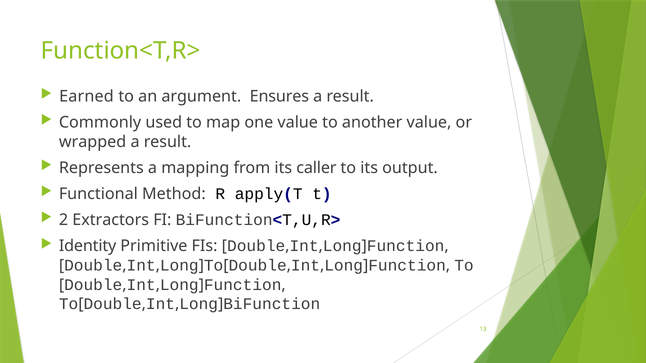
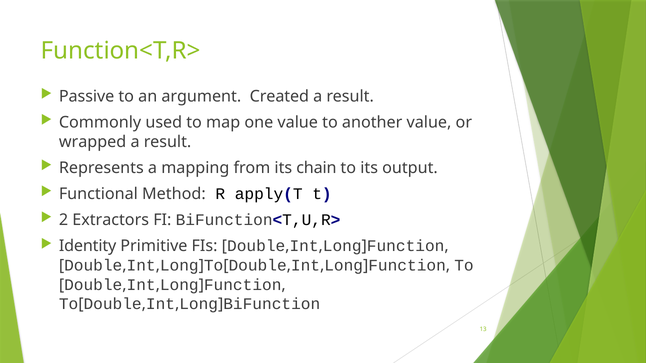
Earned: Earned -> Passive (87, 96)
Ensures: Ensures -> Created (279, 96)
caller: caller -> chain (316, 168)
